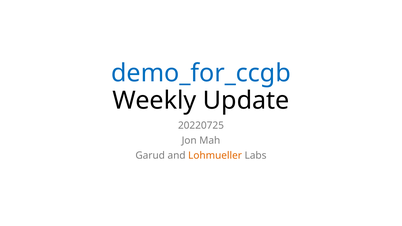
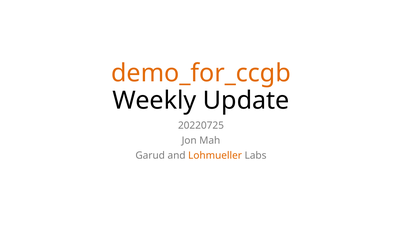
demo_for_ccgb colour: blue -> orange (201, 73)
